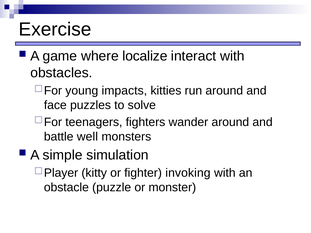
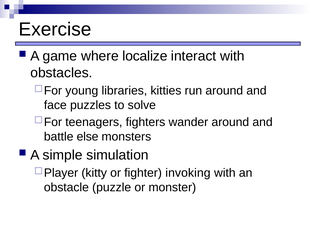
impacts: impacts -> libraries (124, 91)
well: well -> else (88, 137)
